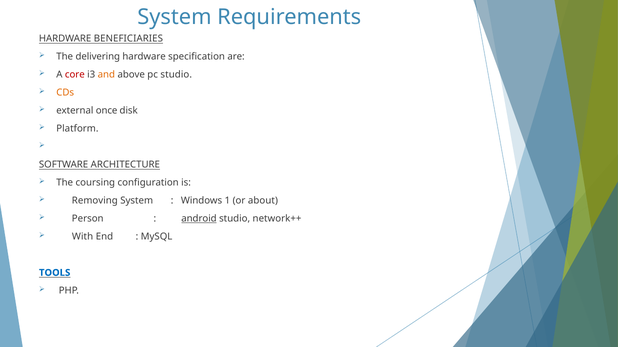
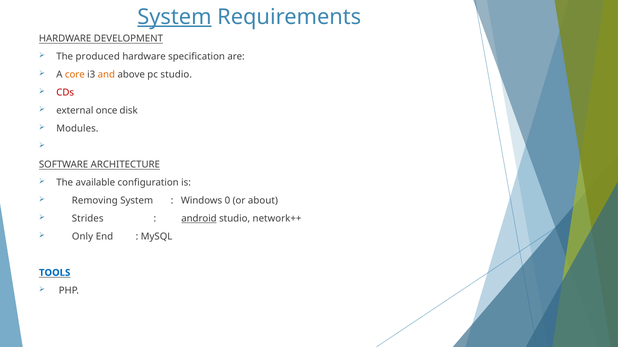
System underline: none -> present (174, 17)
BENEFICIARIES: BENEFICIARIES -> DEVELOPMENT (128, 39)
delivering: delivering -> produced (98, 57)
core colour: red -> orange (75, 75)
CDs colour: orange -> red (65, 93)
Platform: Platform -> Modules (77, 129)
coursing: coursing -> available (95, 183)
1: 1 -> 0 (227, 201)
Person: Person -> Strides (88, 219)
With: With -> Only (83, 237)
